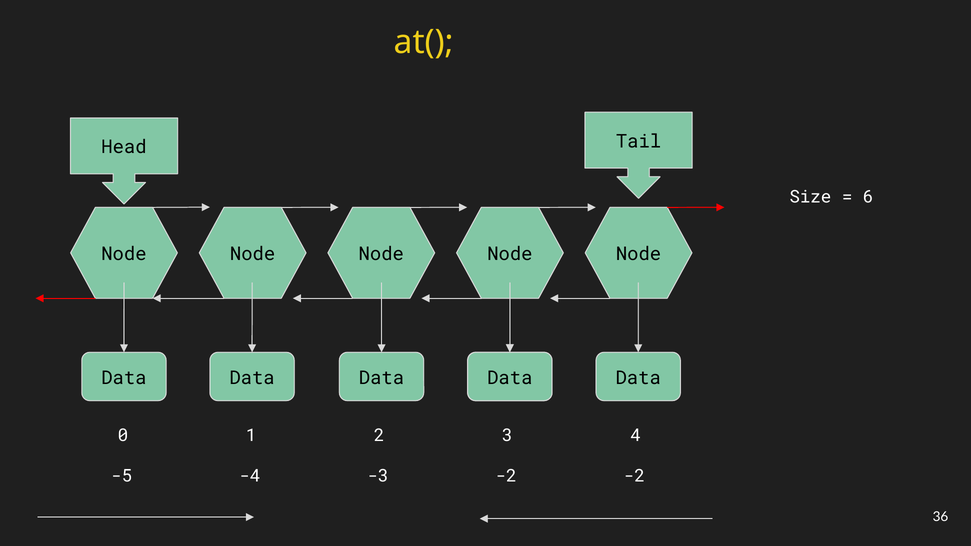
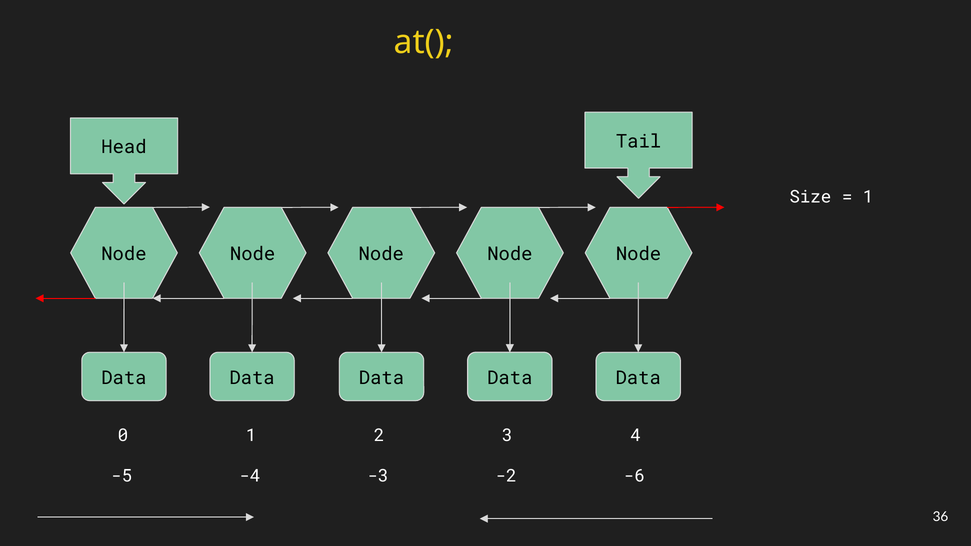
6: 6 -> 1 (868, 197)
-2: -2 -> -6 (634, 476)
